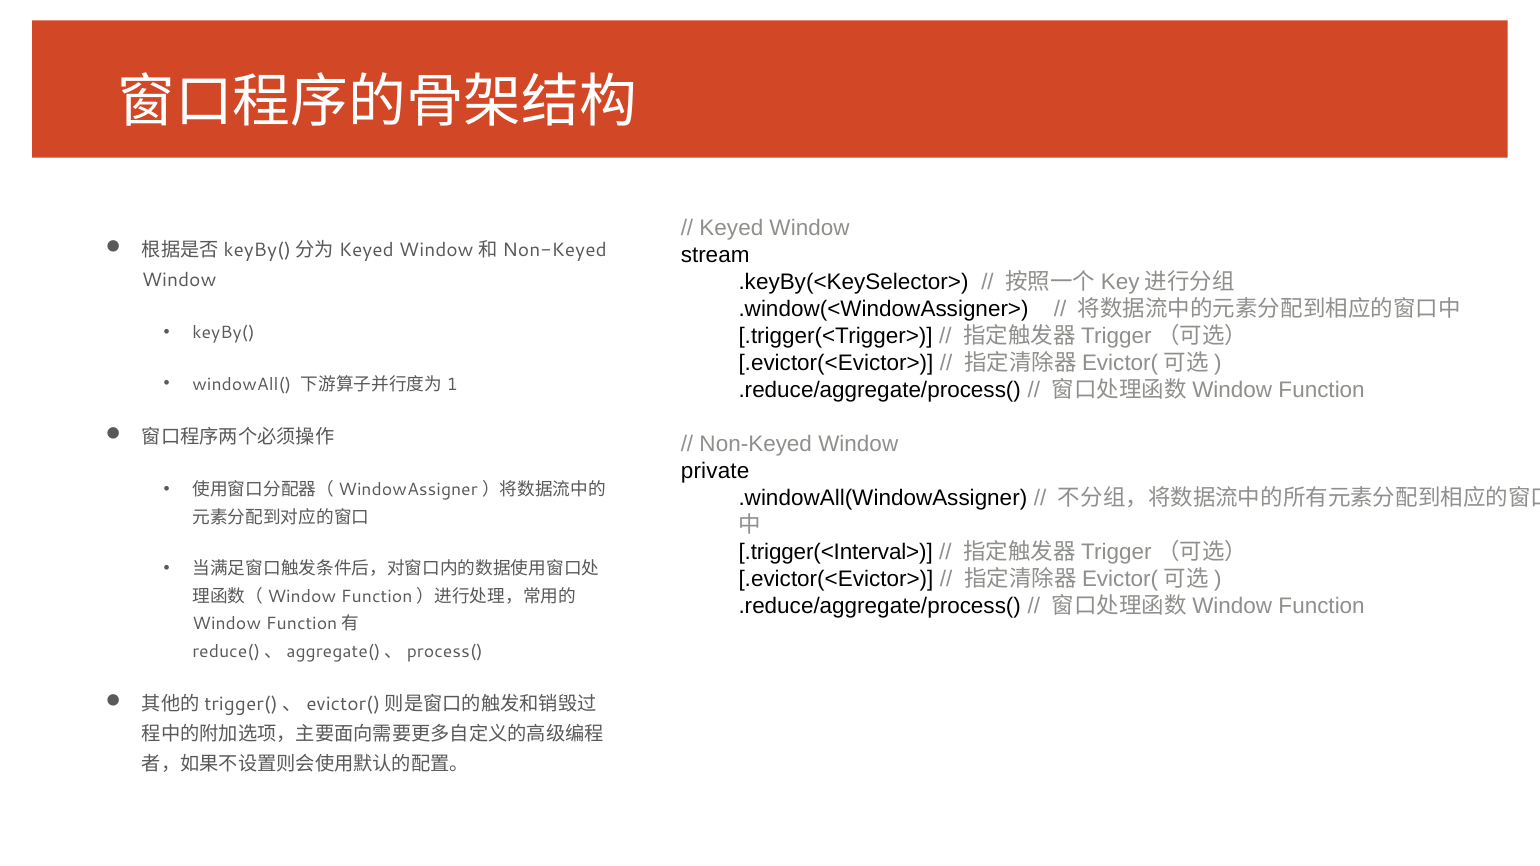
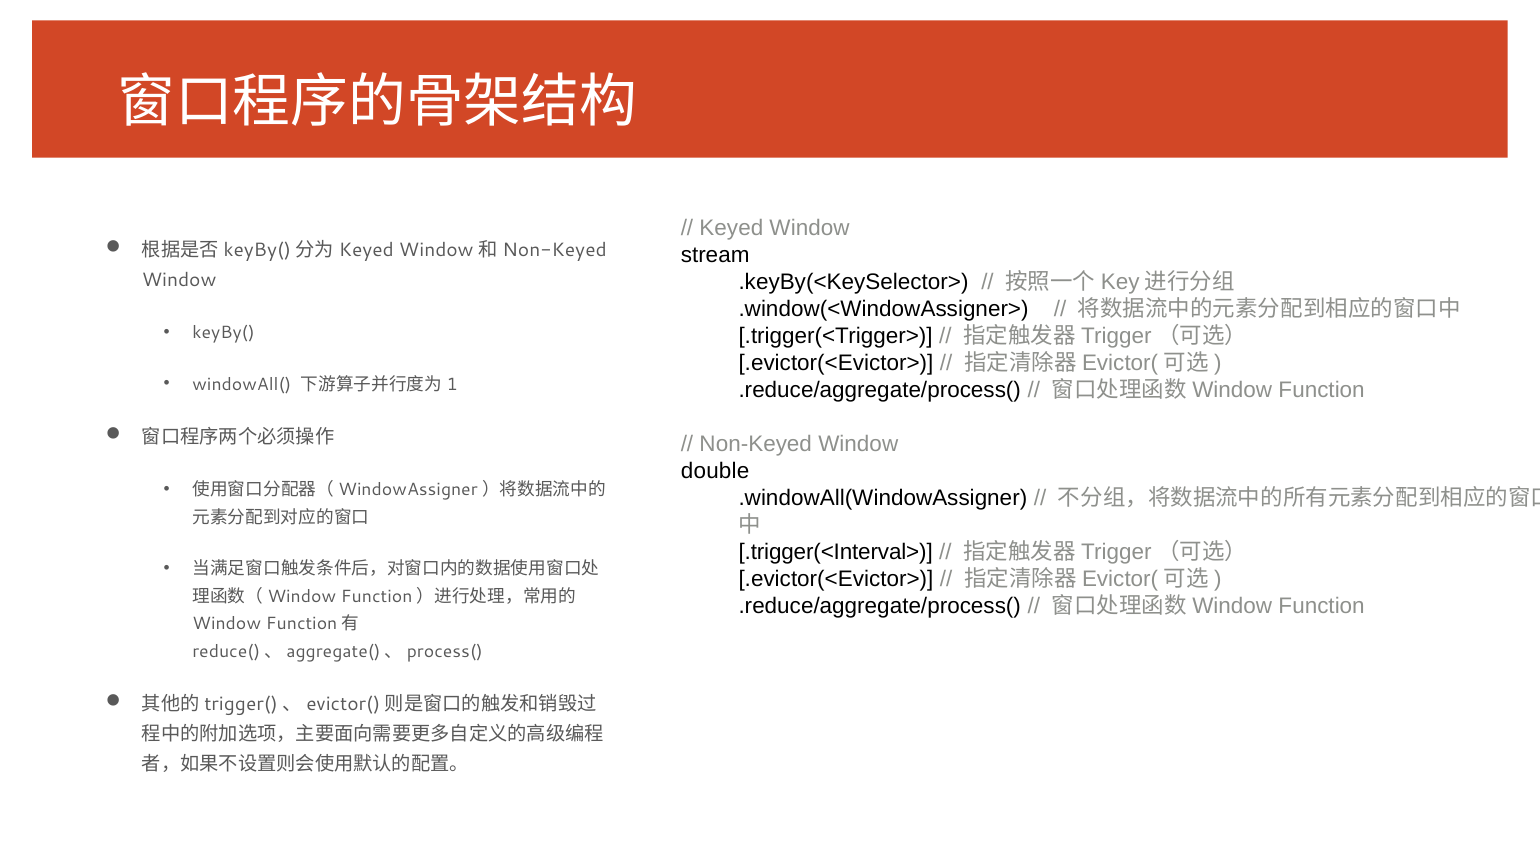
private: private -> double (715, 471)
